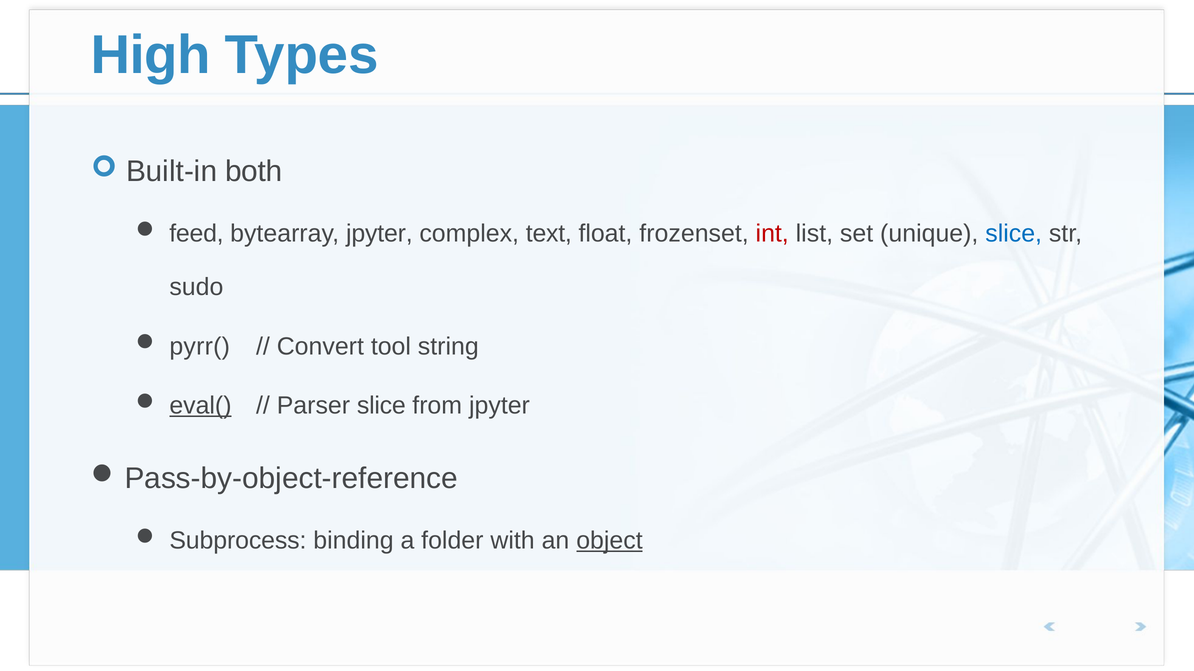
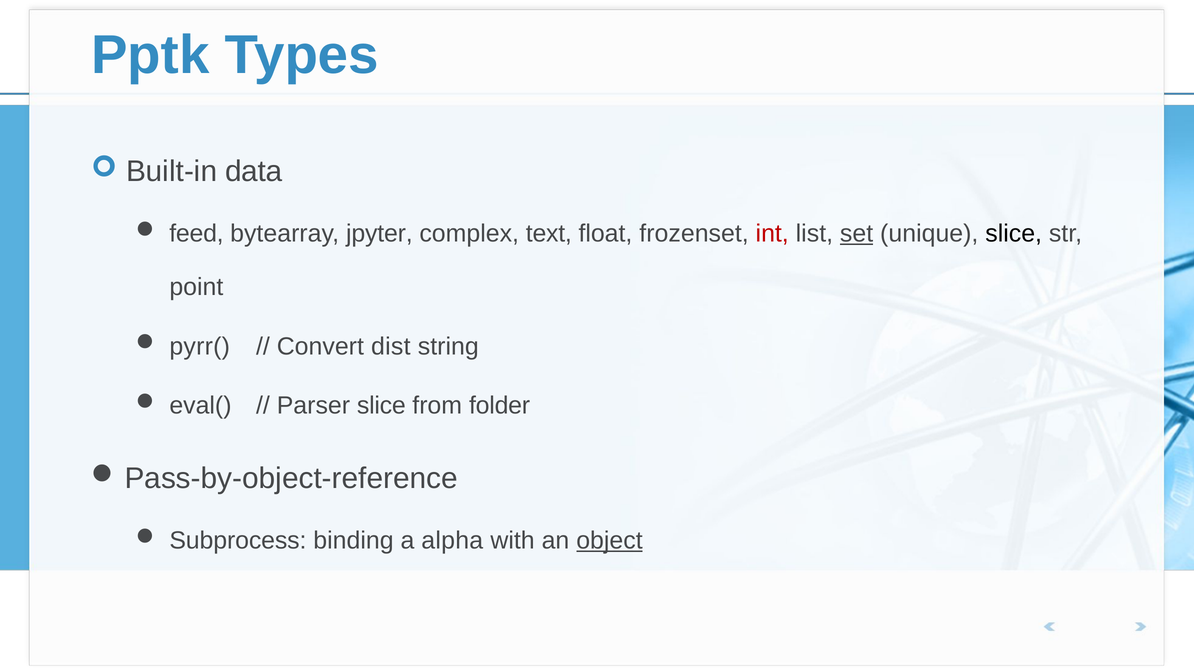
High: High -> Pptk (150, 55)
both: both -> data (254, 172)
set underline: none -> present (857, 234)
slice colour: blue -> black (1014, 234)
sudo: sudo -> point (196, 287)
tool: tool -> dist (391, 347)
eval( underline: present -> none (200, 406)
from jpyter: jpyter -> folder (500, 406)
folder: folder -> alpha (452, 541)
